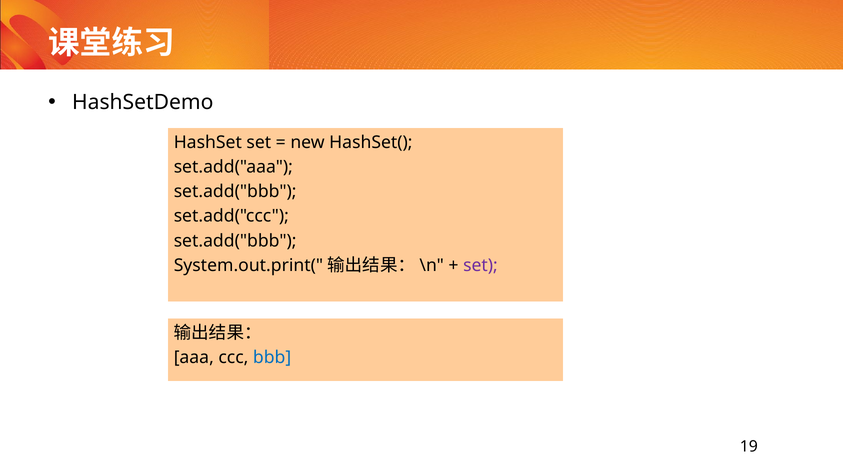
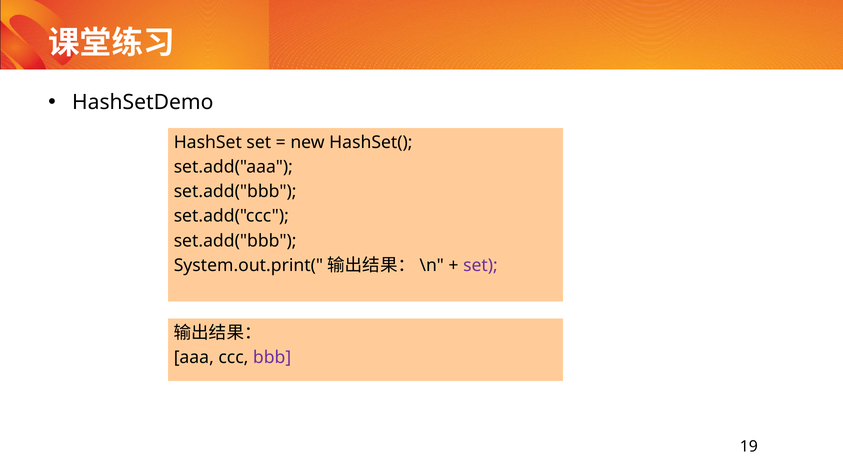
bbb colour: blue -> purple (272, 358)
